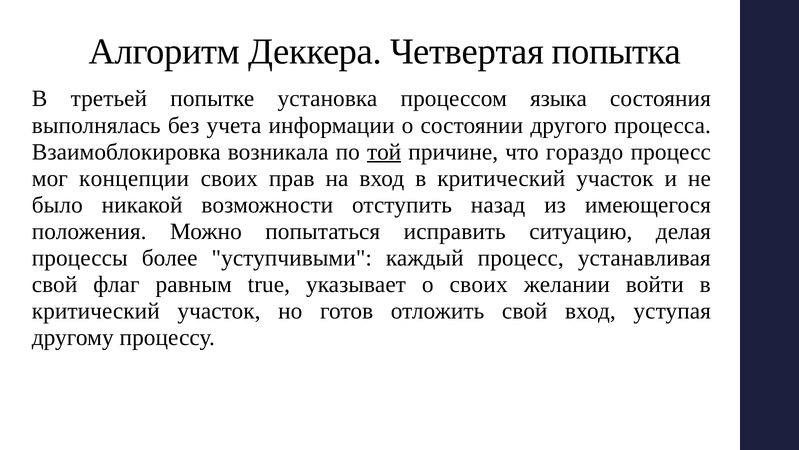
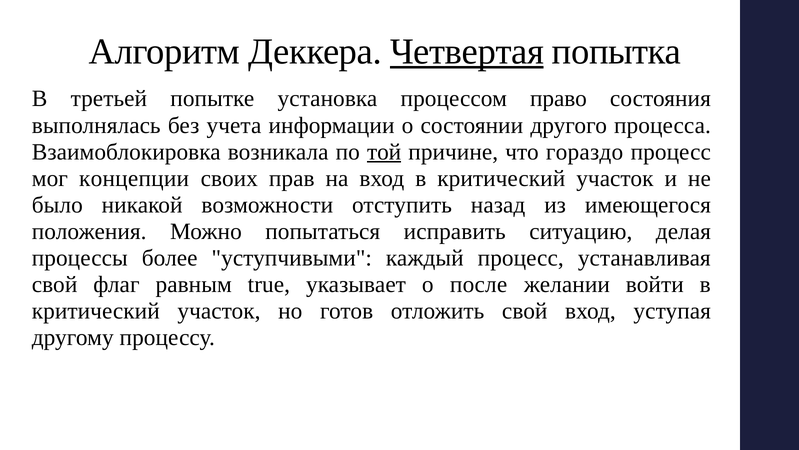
Четвертая underline: none -> present (467, 51)
языка: языка -> право (558, 99)
о своих: своих -> после (479, 284)
